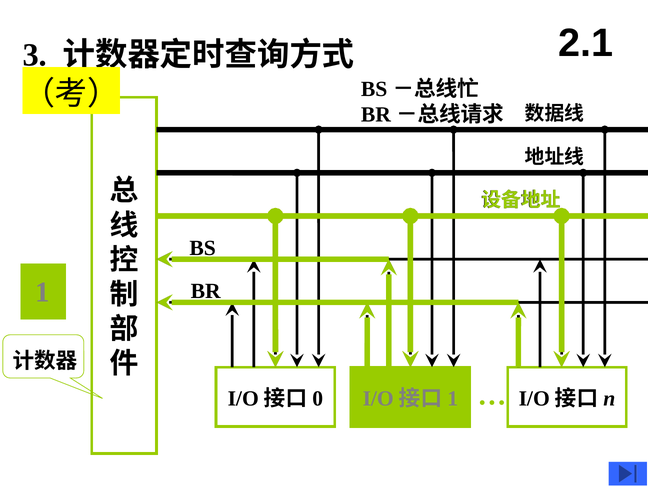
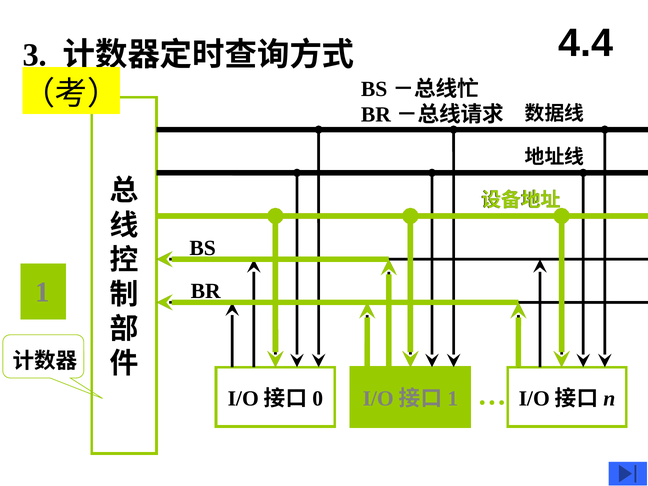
2.1: 2.1 -> 4.4 (586, 43)
